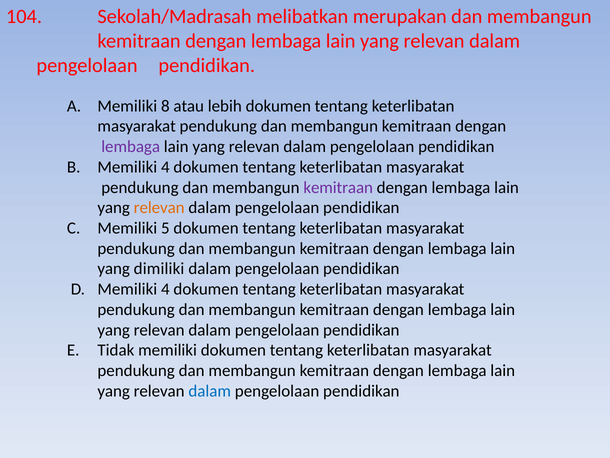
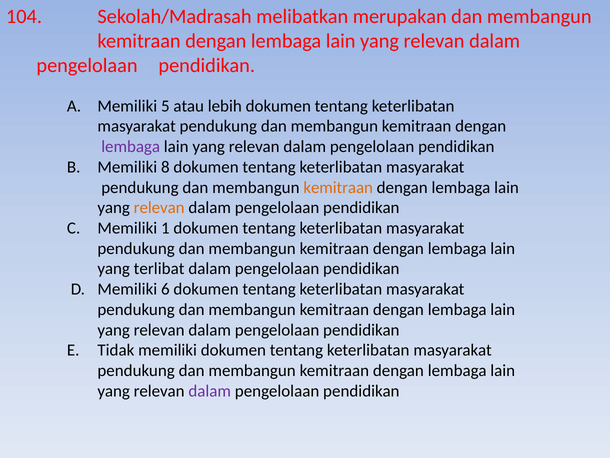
8: 8 -> 5 (165, 106)
B Memiliki 4: 4 -> 8 (165, 167)
kemitraan colour: purple -> orange (338, 187)
5: 5 -> 1 (165, 228)
dimiliki: dimiliki -> terlibat (159, 269)
D Memiliki 4: 4 -> 6 (165, 289)
dalam colour: blue -> purple (210, 391)
